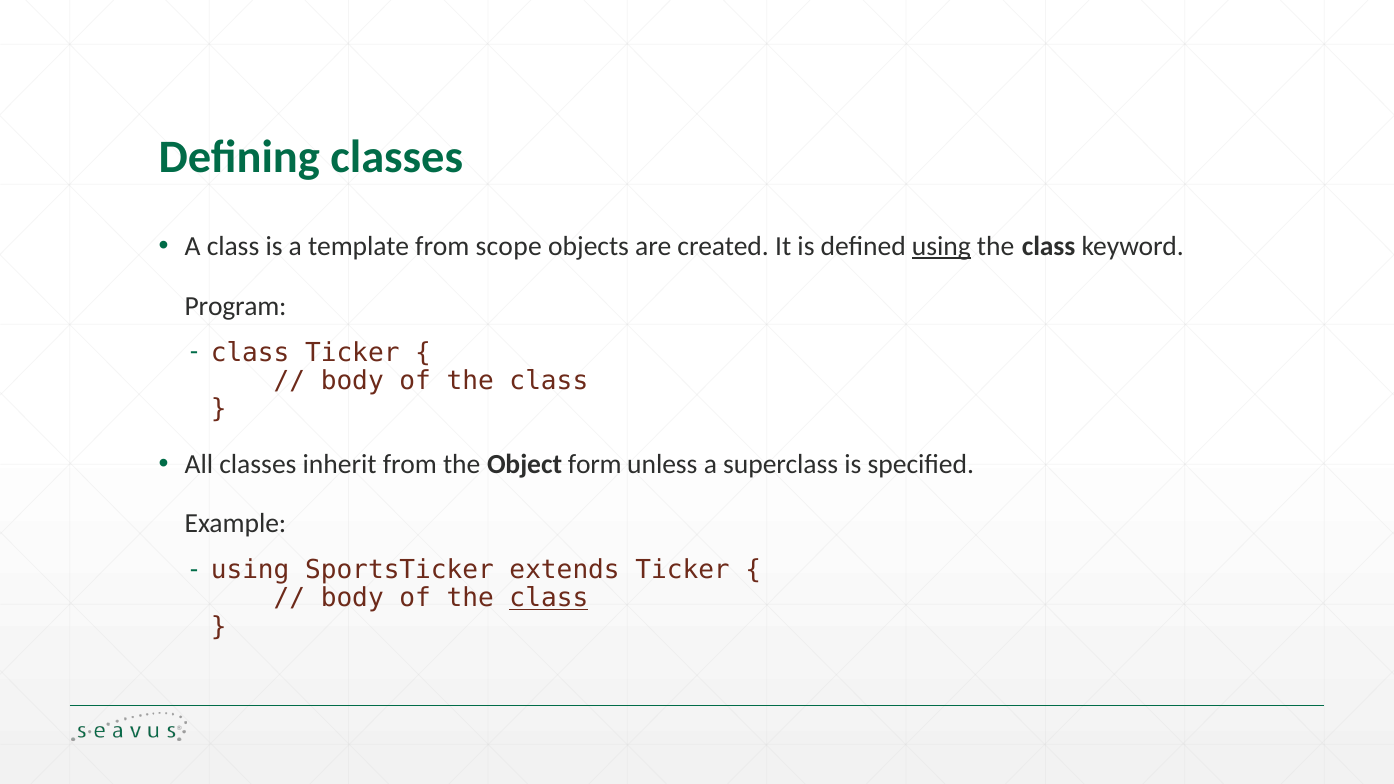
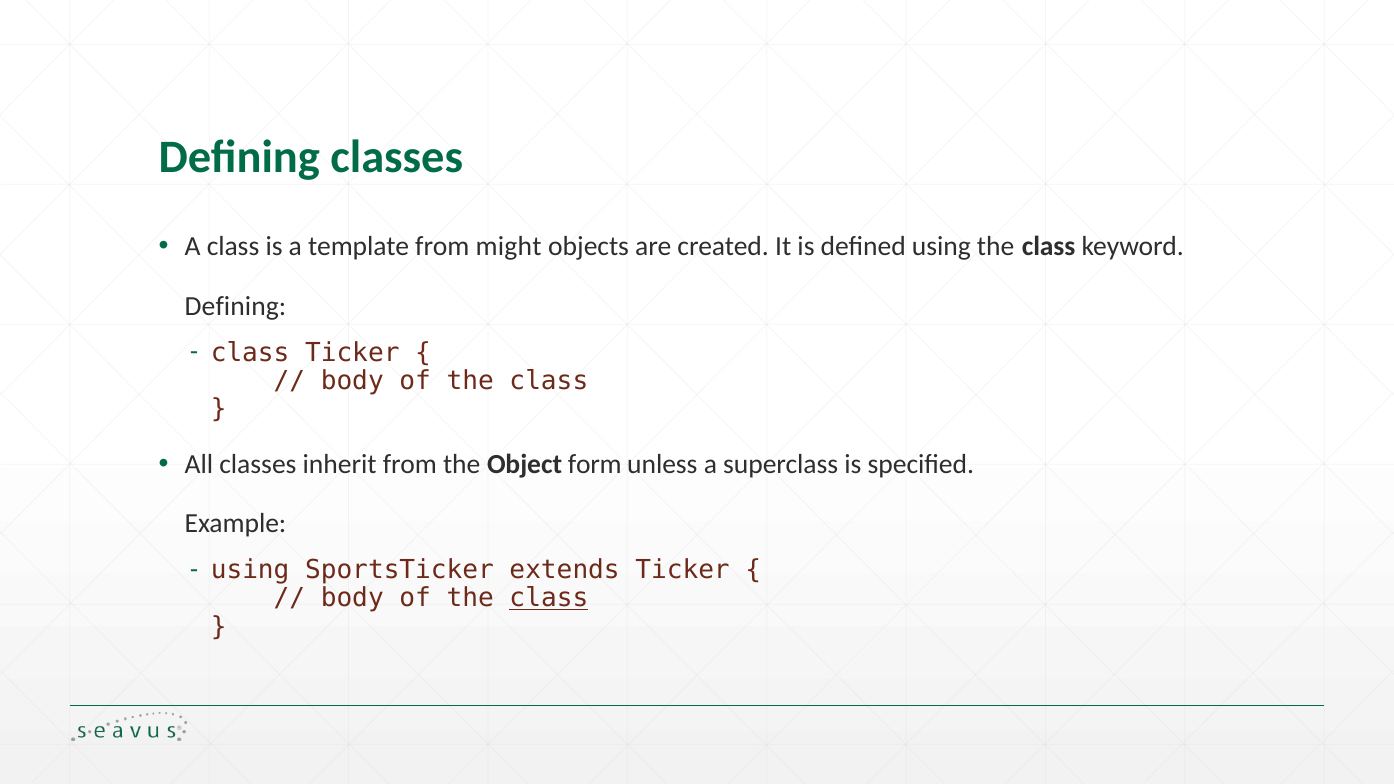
scope: scope -> might (509, 246)
using underline: present -> none (941, 246)
Program: Program -> Defining (235, 306)
